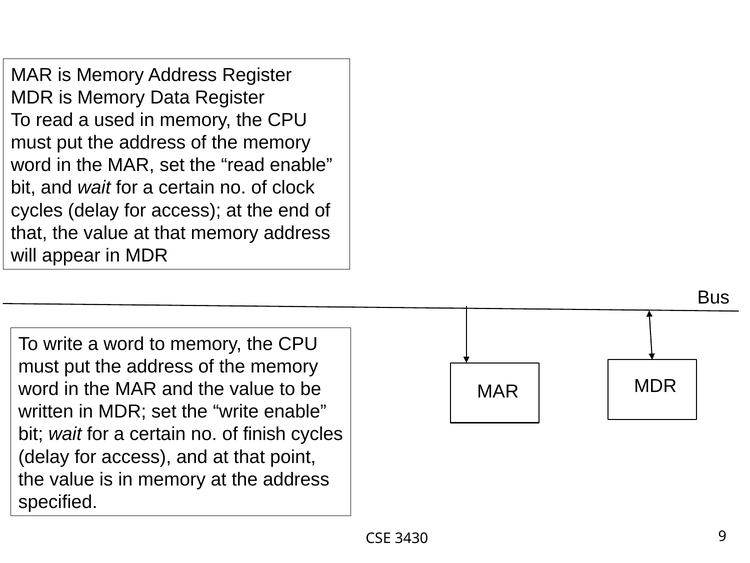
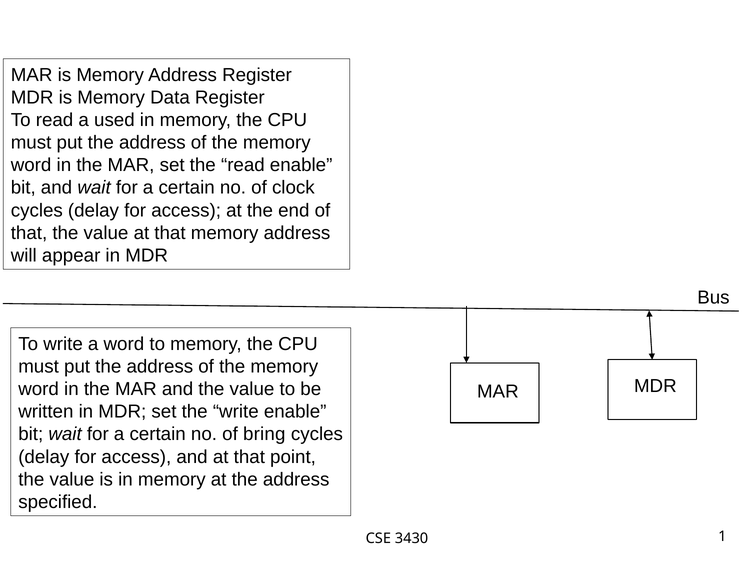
finish: finish -> bring (264, 434)
9: 9 -> 1 (722, 536)
